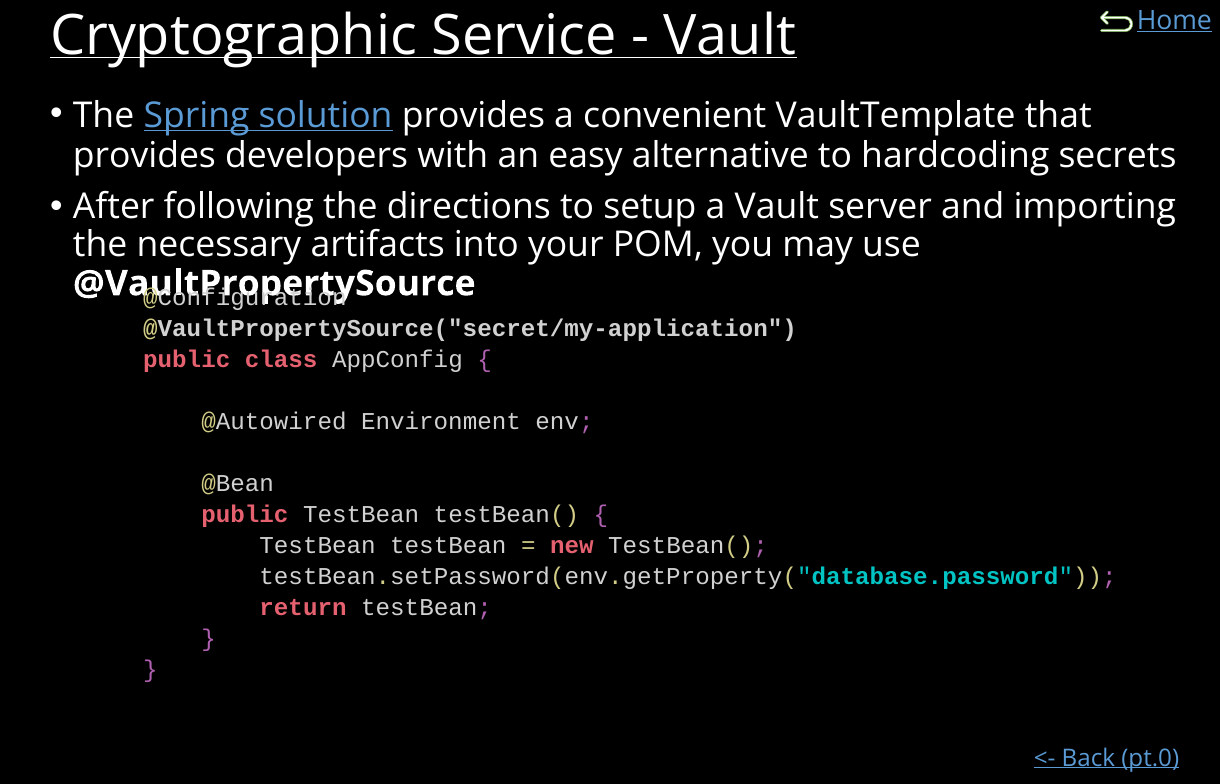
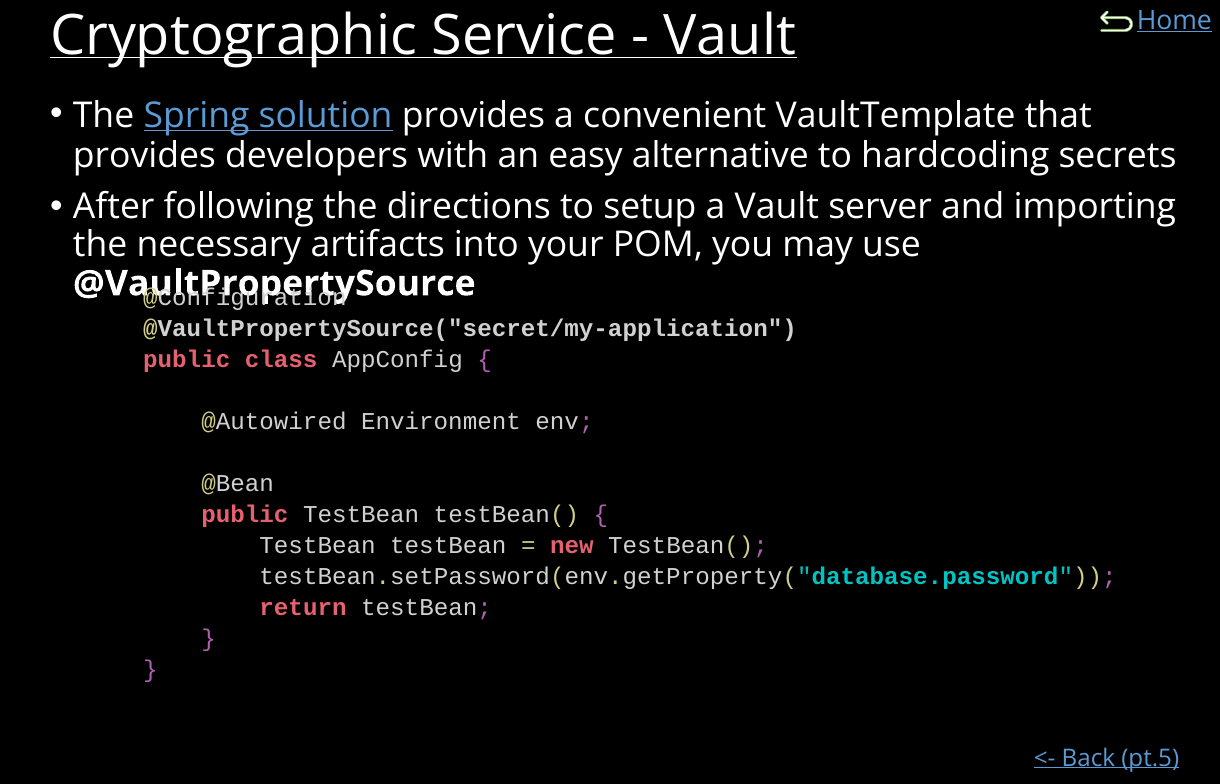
pt.0: pt.0 -> pt.5 (1150, 758)
